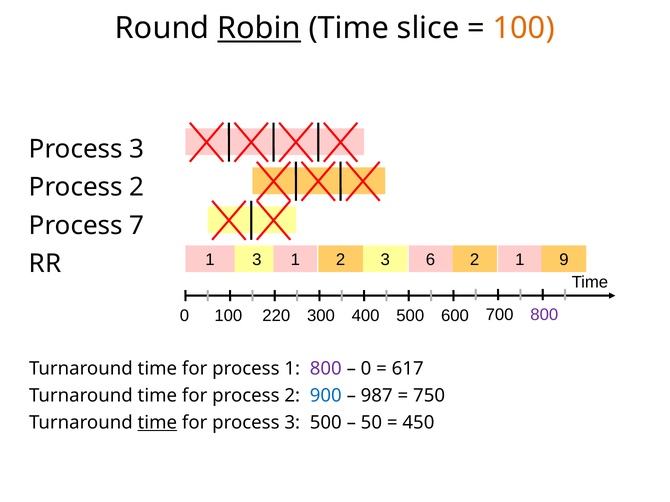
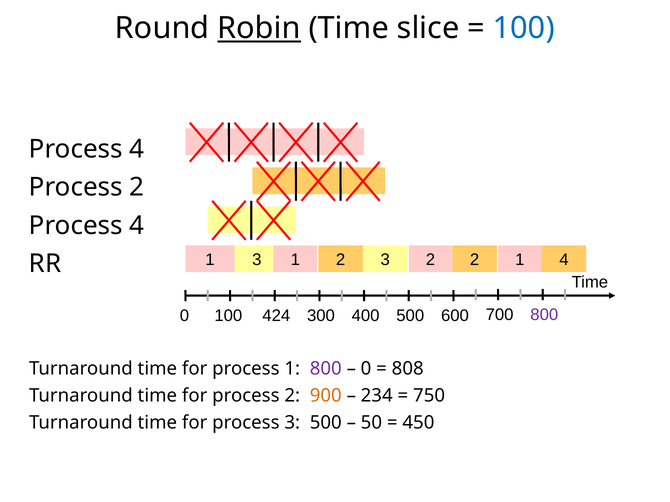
100 colour: orange -> blue (524, 28)
3: 3 -> 4 (137, 149)
7: 7 -> 4 (137, 226)
3 6: 6 -> 2 (431, 260)
1 9: 9 -> 4 (564, 260)
220: 220 -> 424 (276, 316)
617: 617 -> 808 (408, 369)
900 colour: blue -> orange (326, 396)
987: 987 -> 234 (377, 396)
time underline: present -> none (157, 423)
